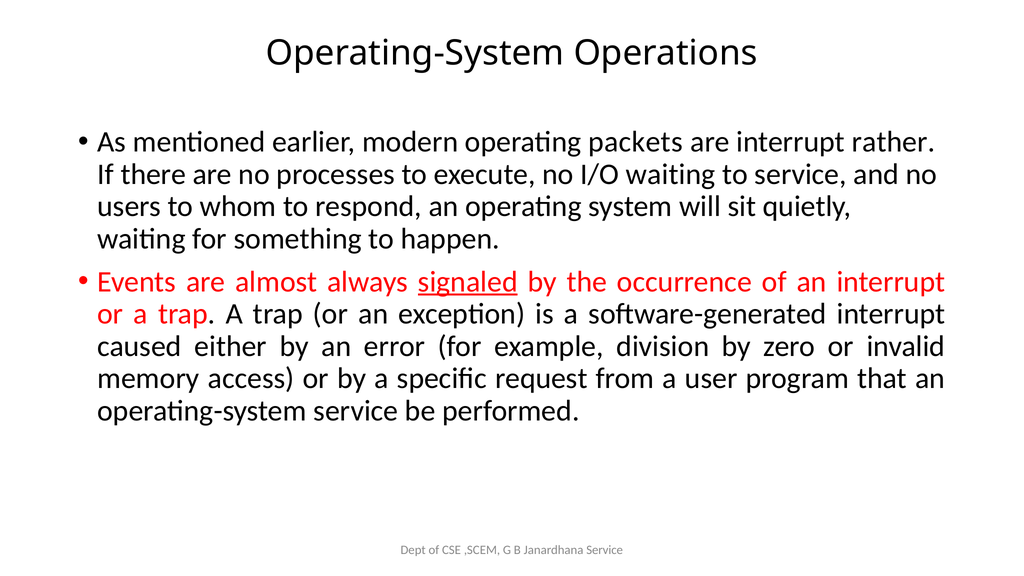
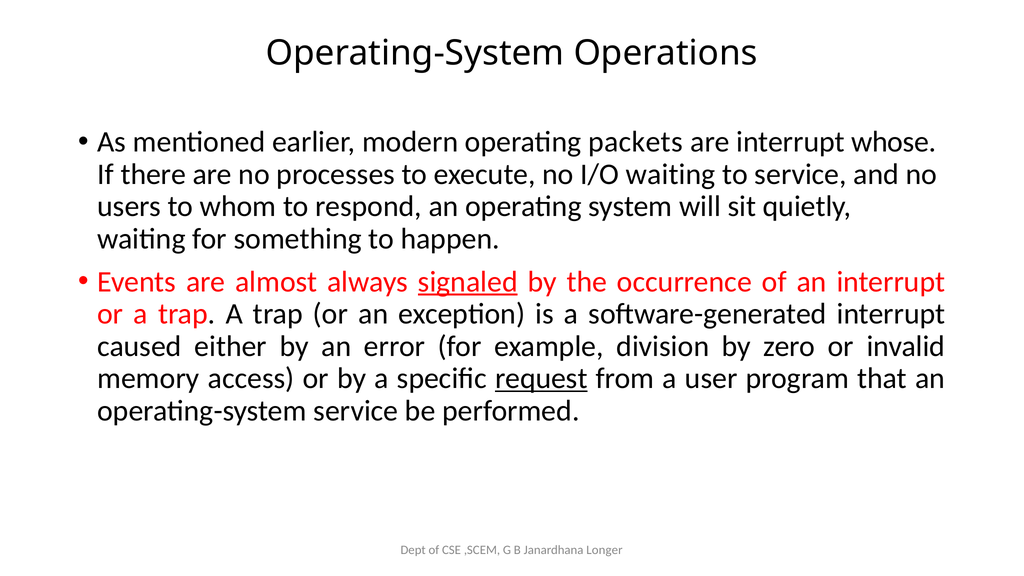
rather: rather -> whose (894, 142)
request underline: none -> present (541, 378)
Janardhana Service: Service -> Longer (605, 550)
